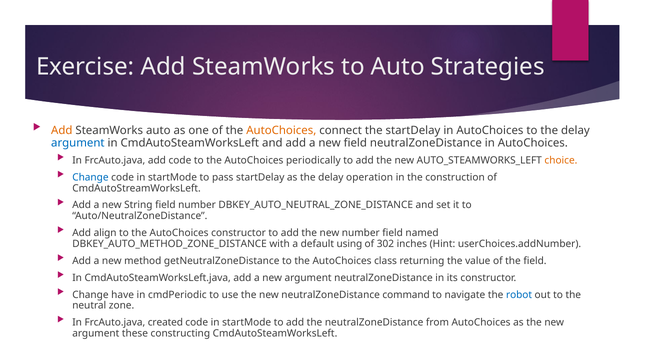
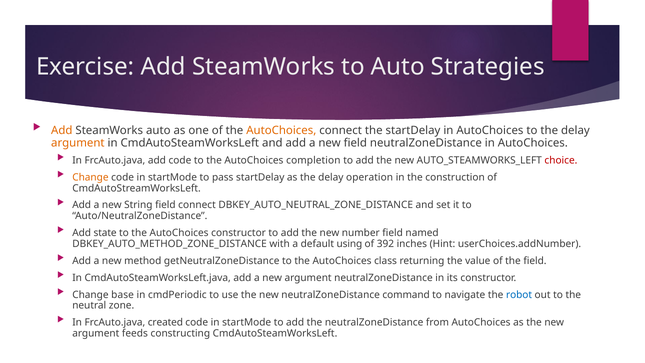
argument colour: blue -> orange (78, 143)
periodically: periodically -> completion (313, 160)
choice colour: orange -> red (561, 160)
Change colour: blue -> orange (90, 177)
field number: number -> connect (197, 205)
align: align -> state (105, 233)
302: 302 -> 392 (385, 244)
have: have -> base (123, 295)
these: these -> feeds (135, 333)
